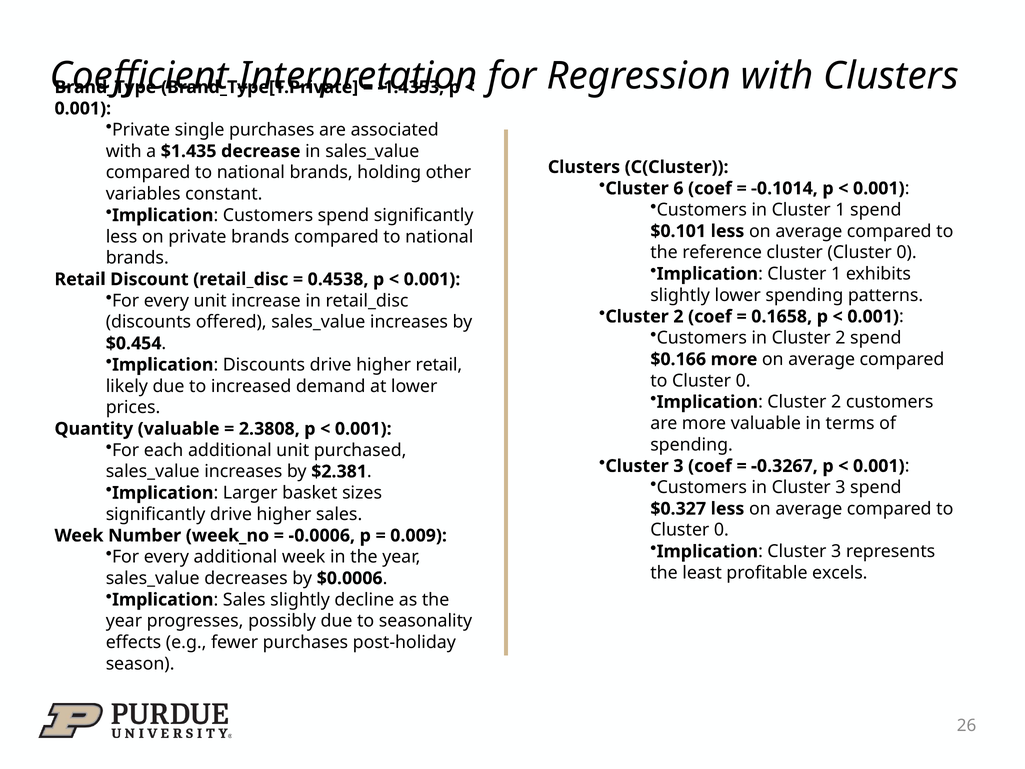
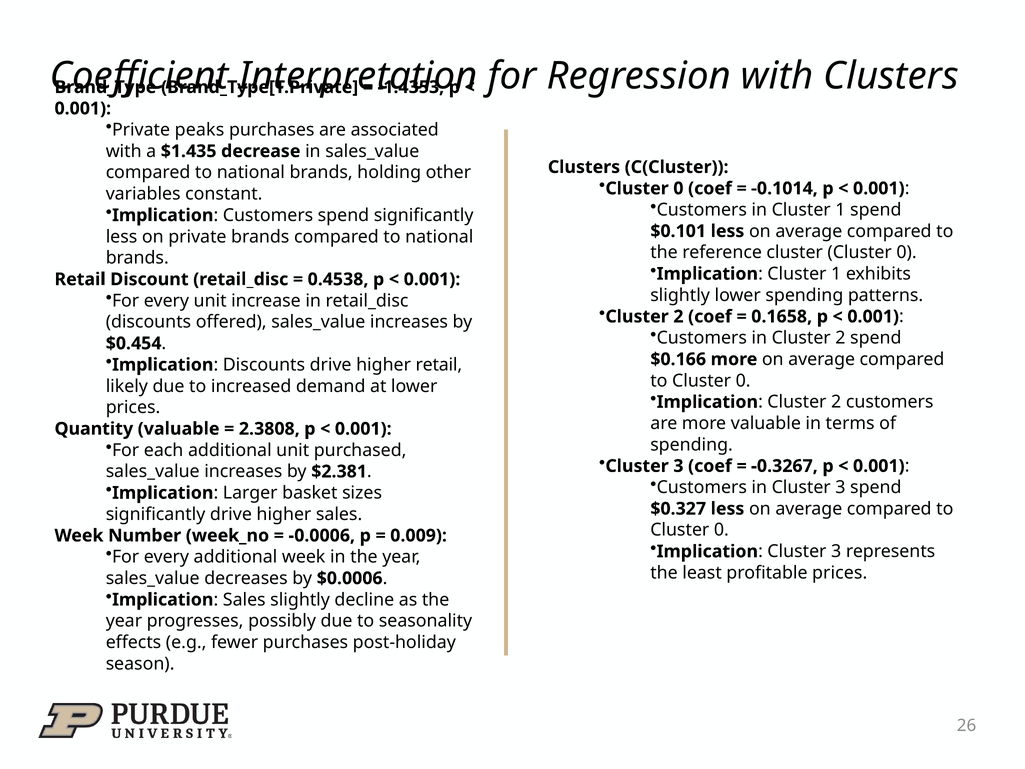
single: single -> peaks (199, 130)
6: 6 -> 0 (678, 188)
profitable excels: excels -> prices (840, 573)
